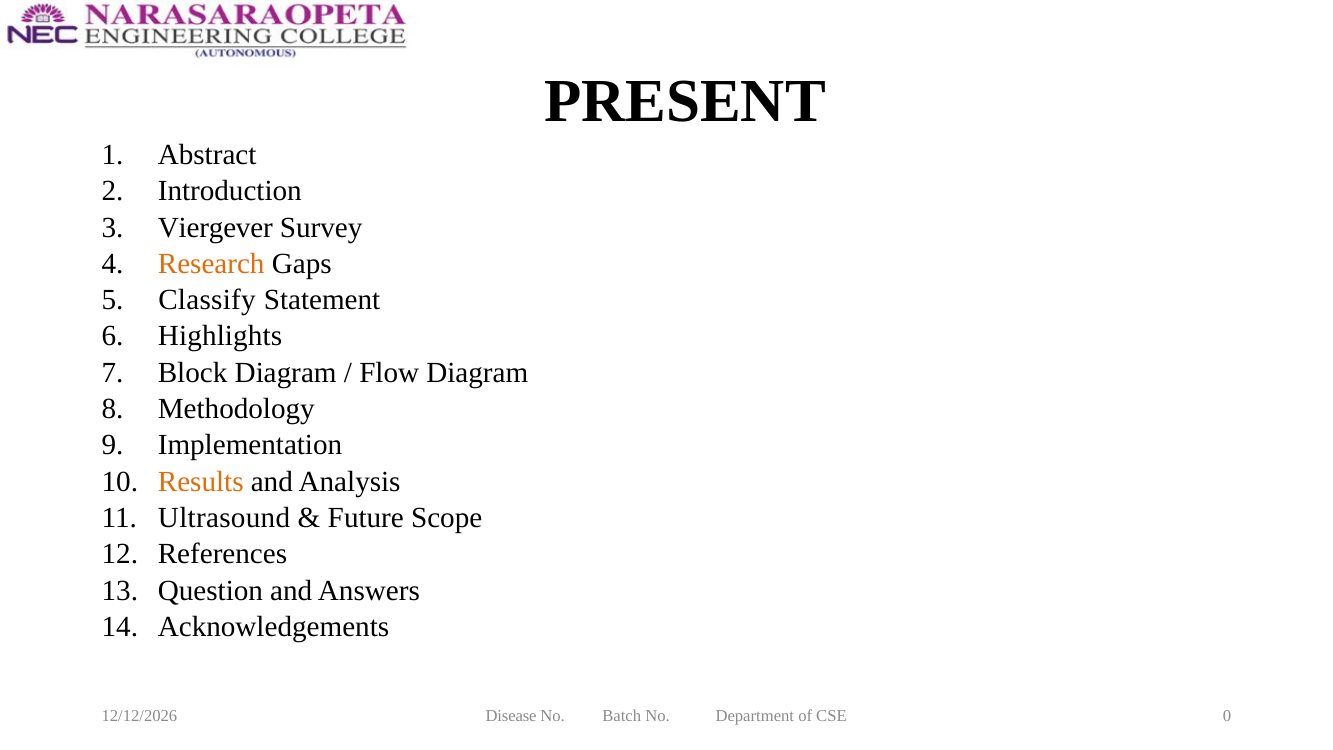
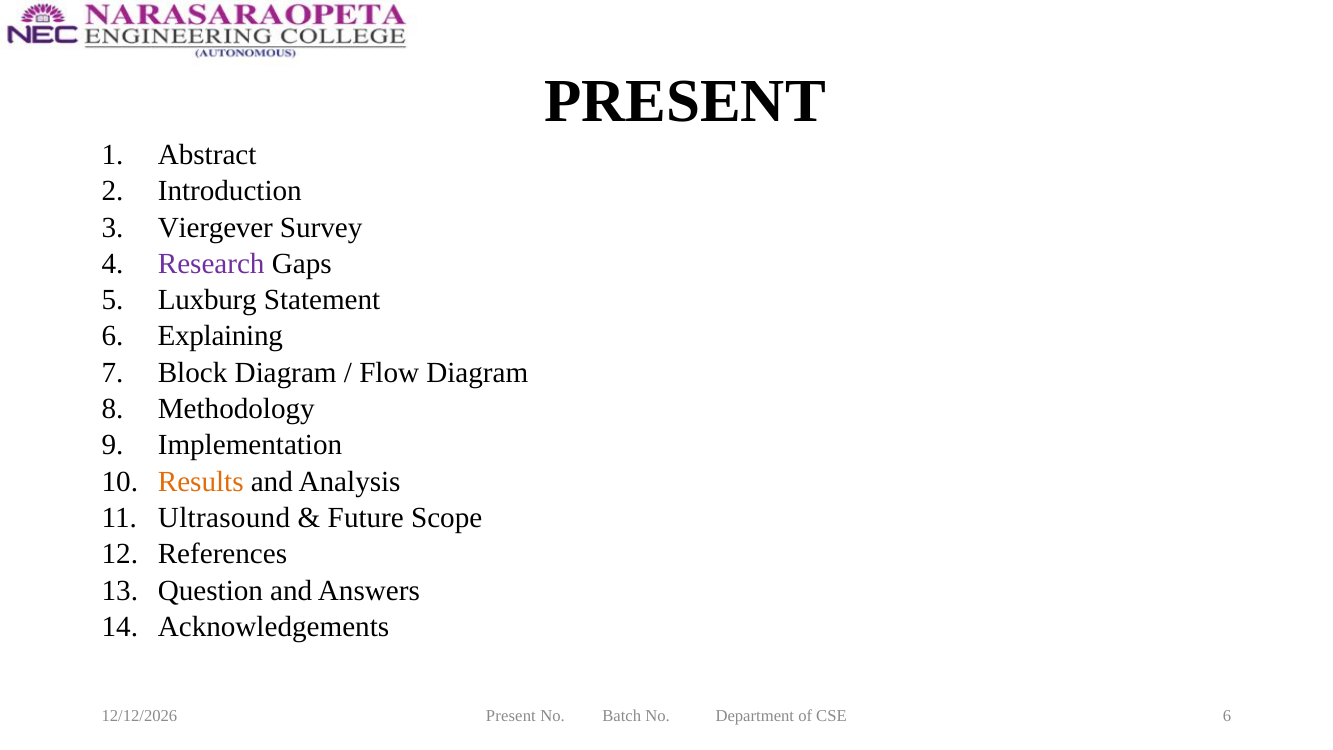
Research colour: orange -> purple (211, 264)
Classify: Classify -> Luxburg (207, 300)
Highlights: Highlights -> Explaining (220, 336)
Disease: Disease -> Present (511, 716)
CSE 0: 0 -> 6 (1227, 716)
